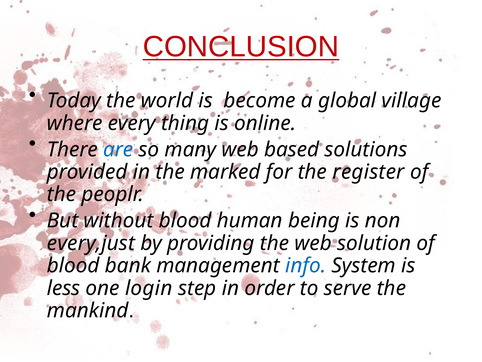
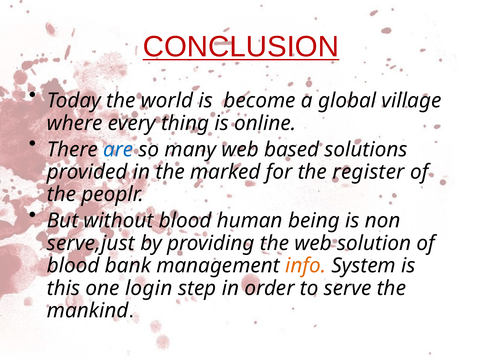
every,just: every,just -> serve,just (91, 243)
info colour: blue -> orange (306, 265)
less: less -> this (64, 288)
